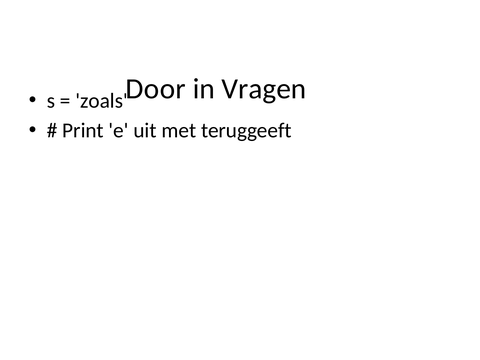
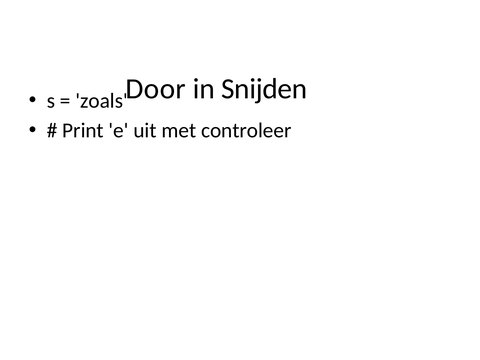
Vragen: Vragen -> Snijden (264, 89)
teruggeeft: teruggeeft -> controleer (246, 131)
